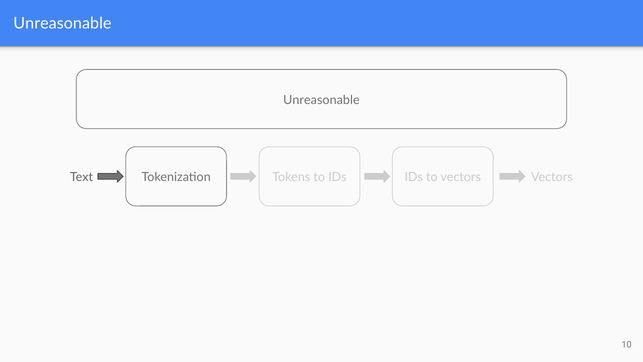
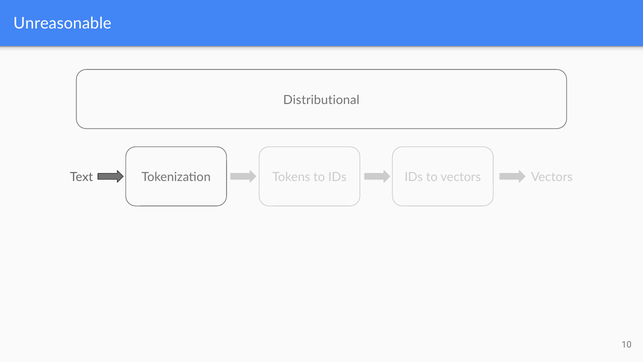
Unreasonable: Unreasonable -> Distributional (321, 100)
